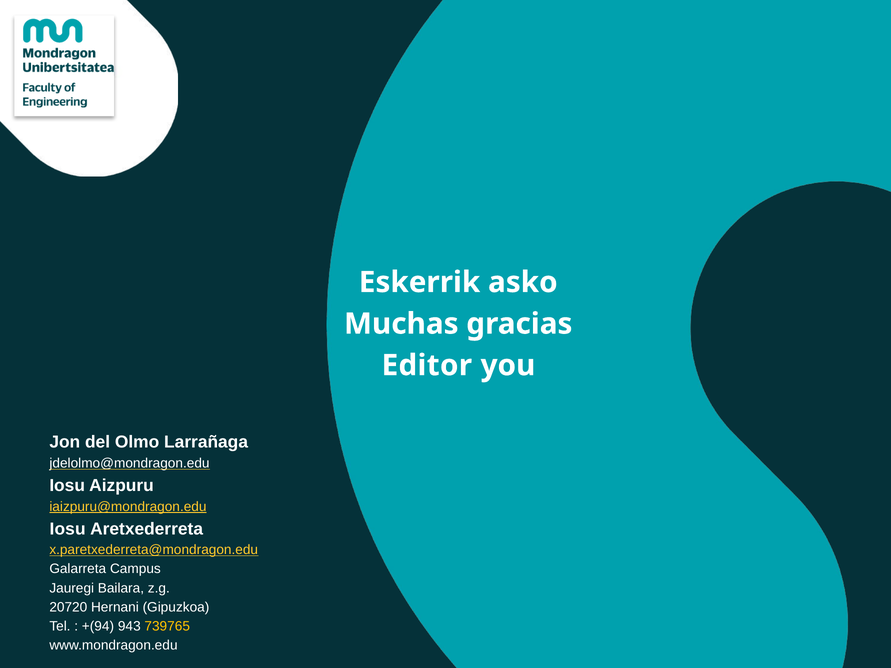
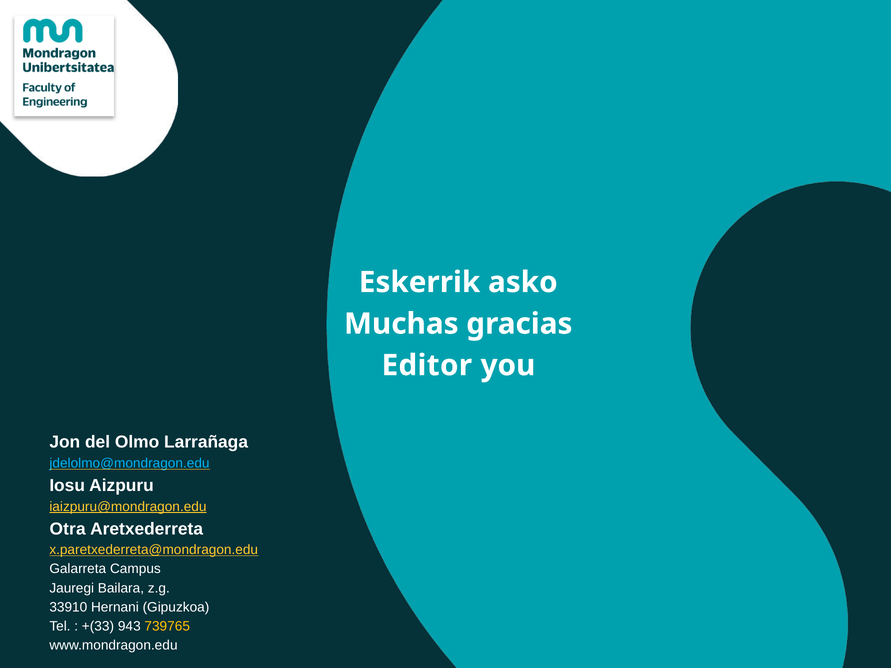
jdelolmo@mondragon.edu colour: white -> light blue (129, 463)
Iosu: Iosu -> Otra (68, 529)
20720: 20720 -> 33910 (68, 607)
+(94: +(94 -> +(33 (98, 626)
